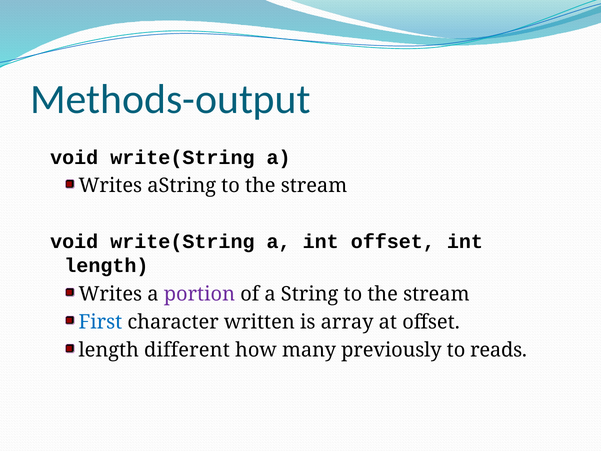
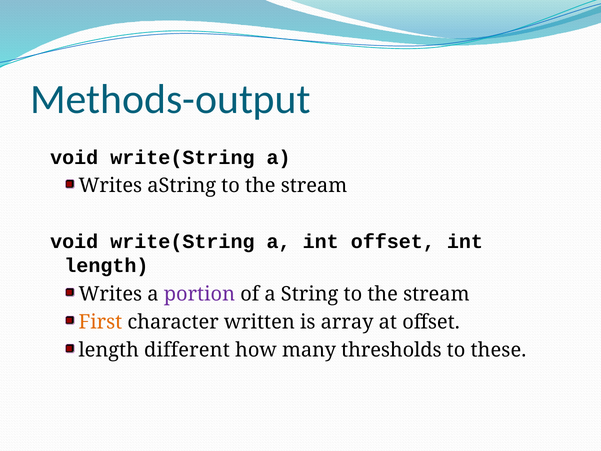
First colour: blue -> orange (100, 322)
previously: previously -> thresholds (391, 350)
reads: reads -> these (498, 350)
